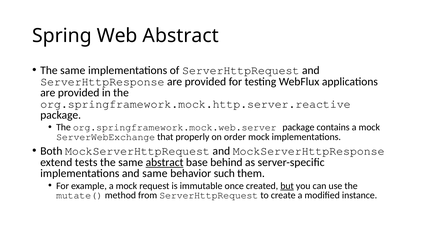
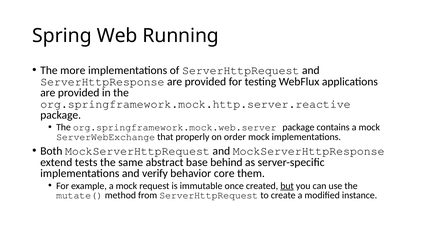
Web Abstract: Abstract -> Running (181, 36)
same: same -> more (73, 70)
abstract underline: present -> none (165, 162)
and same: same -> verify (155, 173)
such: such -> core (224, 173)
